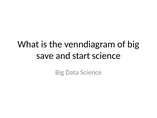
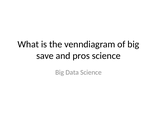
start: start -> pros (81, 56)
